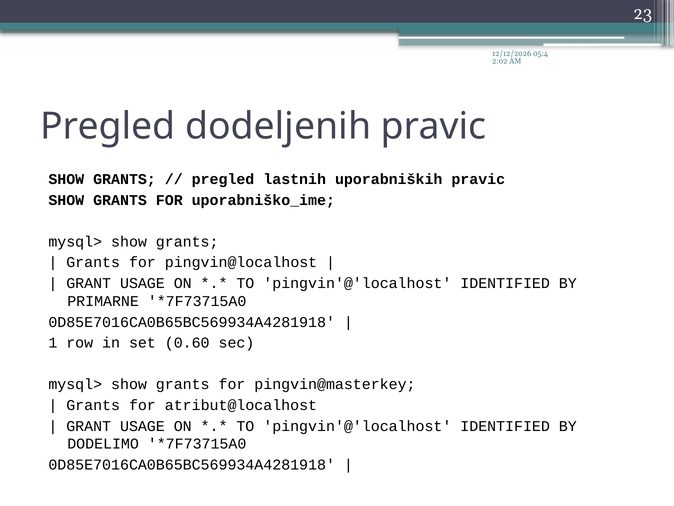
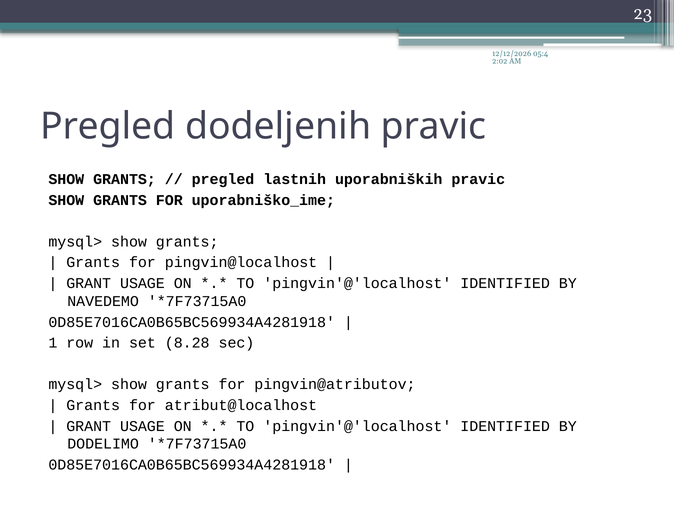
PRIMARNE: PRIMARNE -> NAVEDEMO (103, 301)
0.60: 0.60 -> 8.28 (187, 343)
pingvin@masterkey: pingvin@masterkey -> pingvin@atributov (335, 384)
